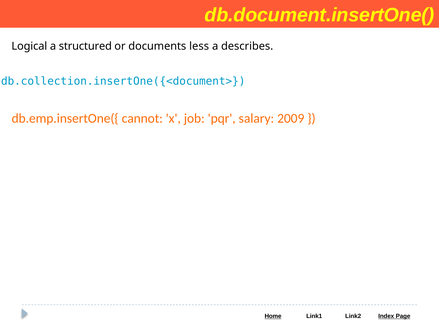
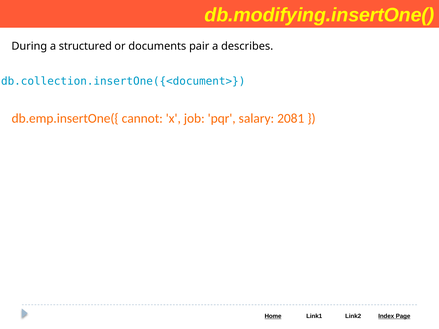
db.document.insertOne(: db.document.insertOne( -> db.modifying.insertOne( (320, 15)
Logical: Logical -> During (29, 46)
less: less -> pair (199, 46)
2009: 2009 -> 2081 (291, 118)
